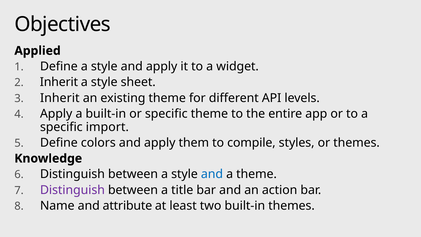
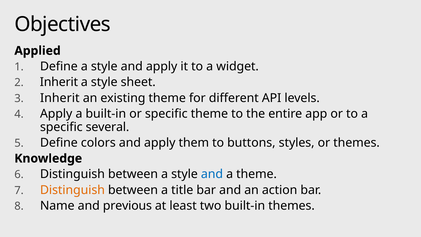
import: import -> several (107, 127)
compile: compile -> buttons (251, 143)
Distinguish colour: purple -> orange (72, 190)
attribute: attribute -> previous (127, 206)
